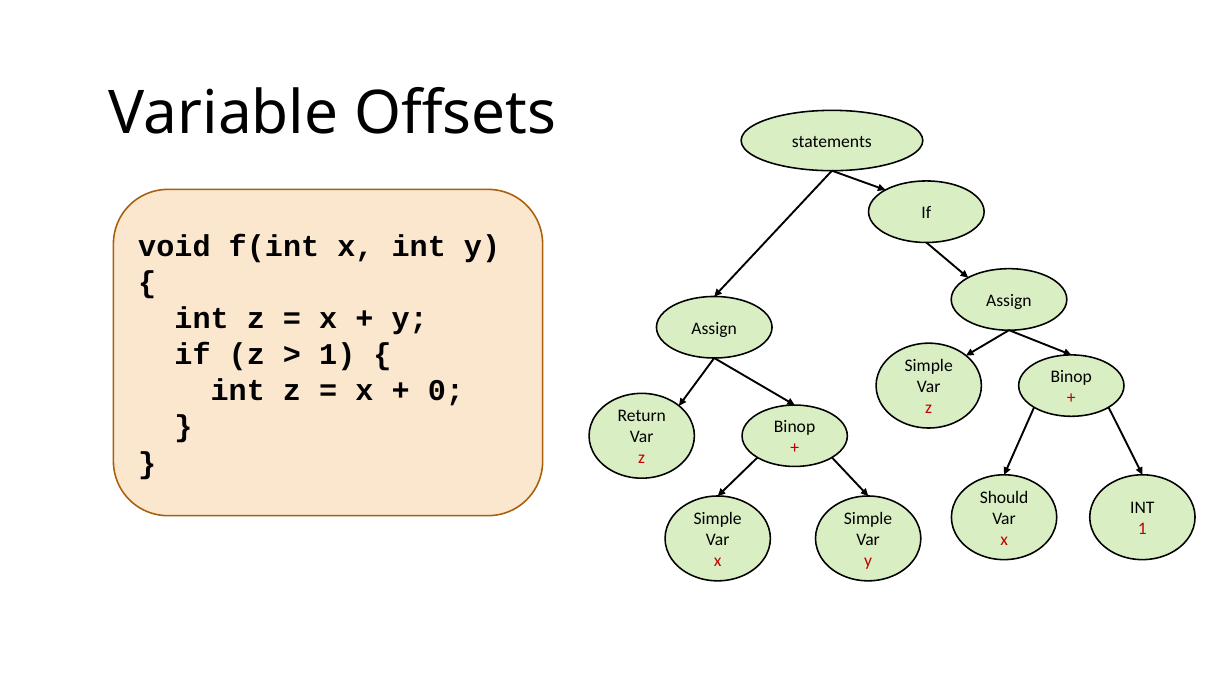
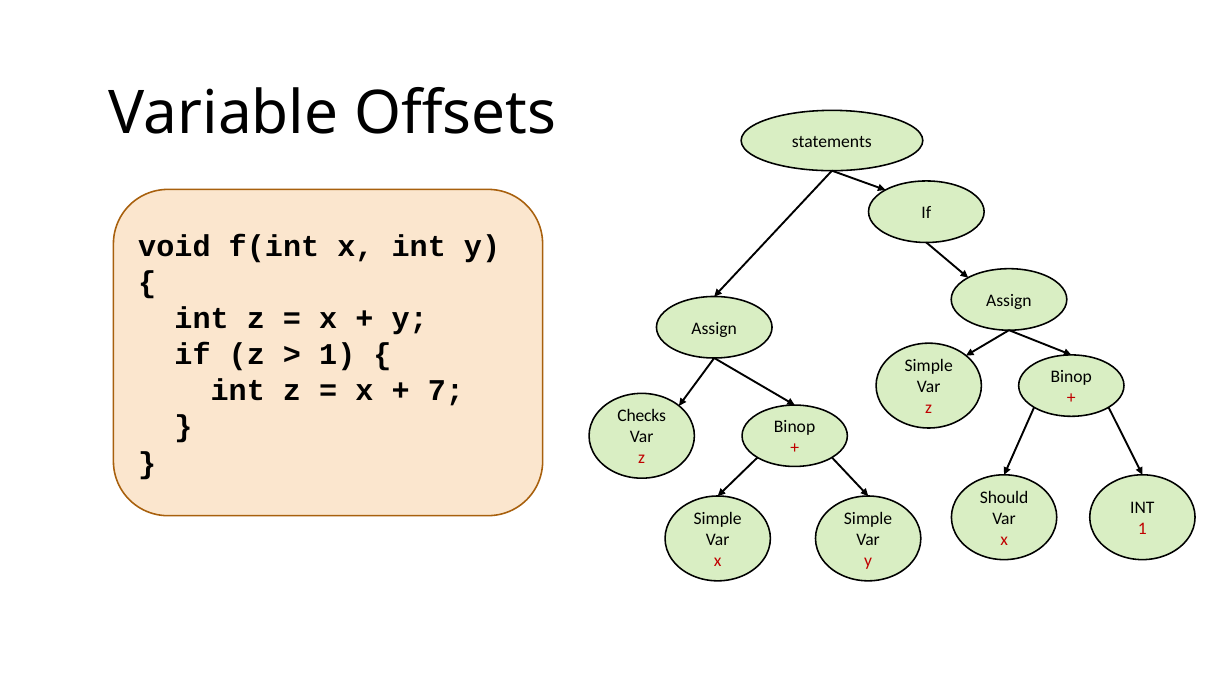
0: 0 -> 7 (446, 391)
Return: Return -> Checks (642, 416)
